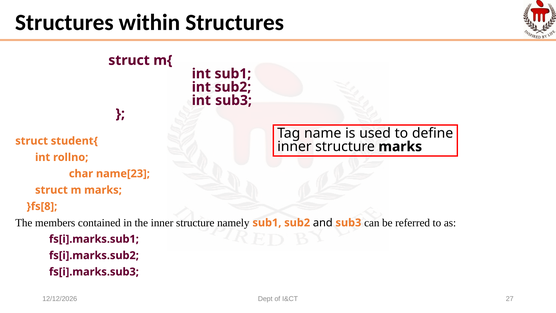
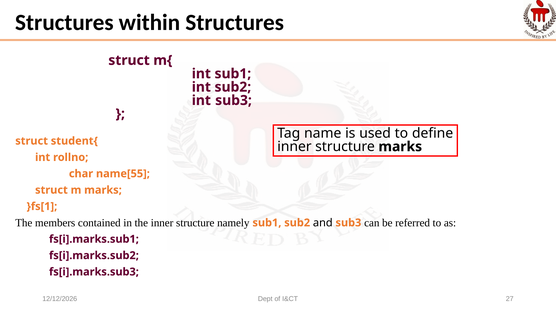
name[23: name[23 -> name[55 (123, 174)
}fs[8: }fs[8 -> }fs[1 (42, 206)
